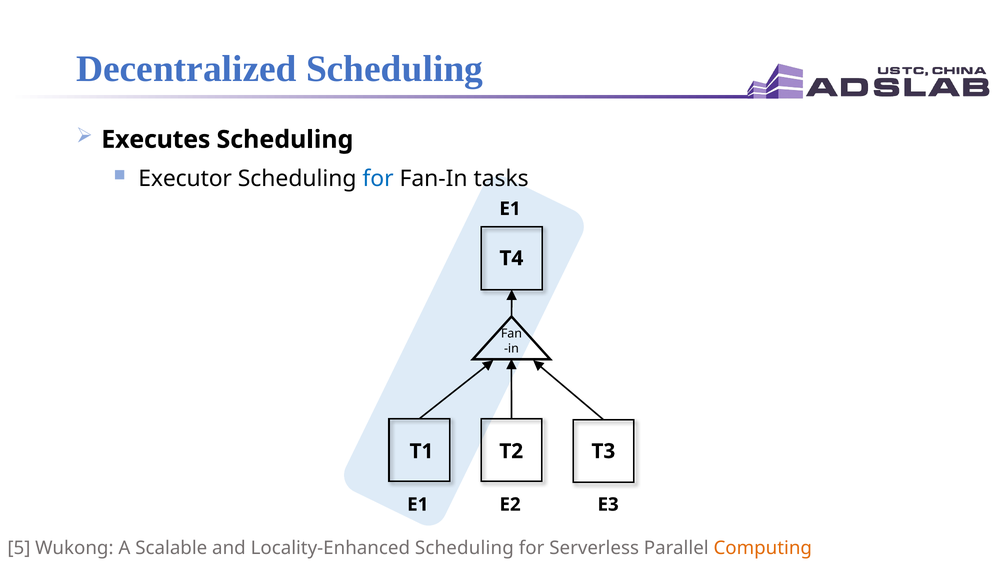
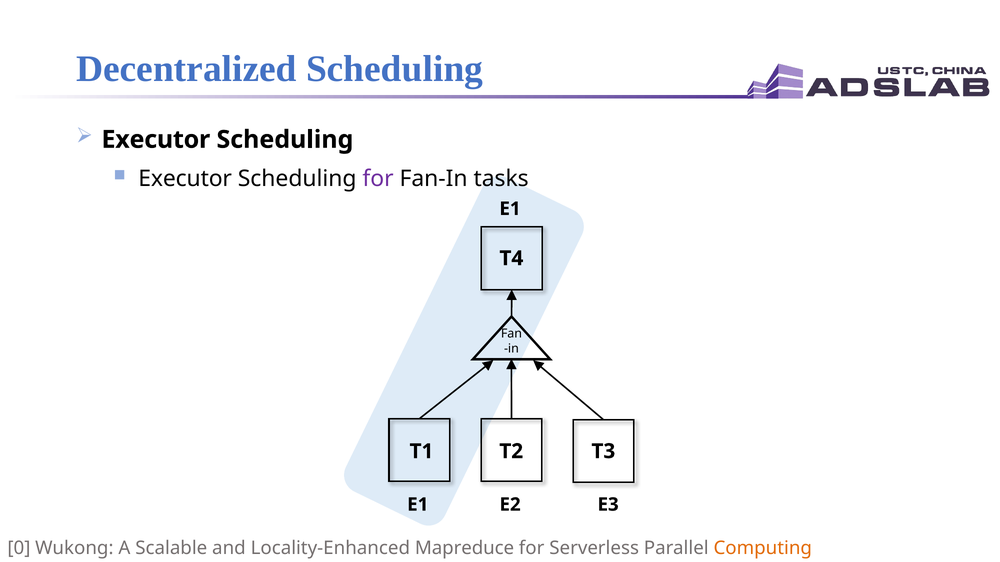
Executes: Executes -> Executor (156, 140)
for colour: blue -> purple (378, 179)
5: 5 -> 0 (19, 549)
Locality-Enhanced Scheduling: Scheduling -> Mapreduce (465, 549)
